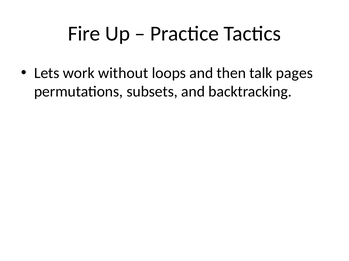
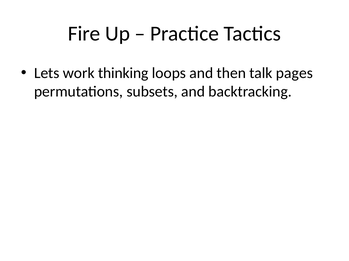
without: without -> thinking (123, 73)
